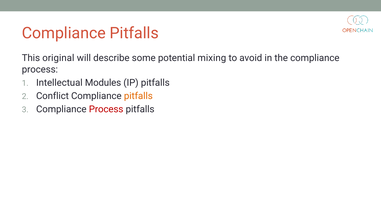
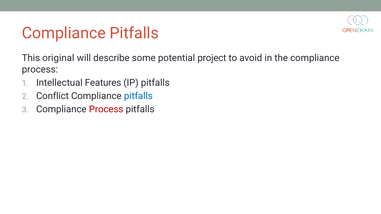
mixing: mixing -> project (212, 58)
Modules: Modules -> Features (103, 83)
pitfalls colour: orange -> blue (138, 96)
